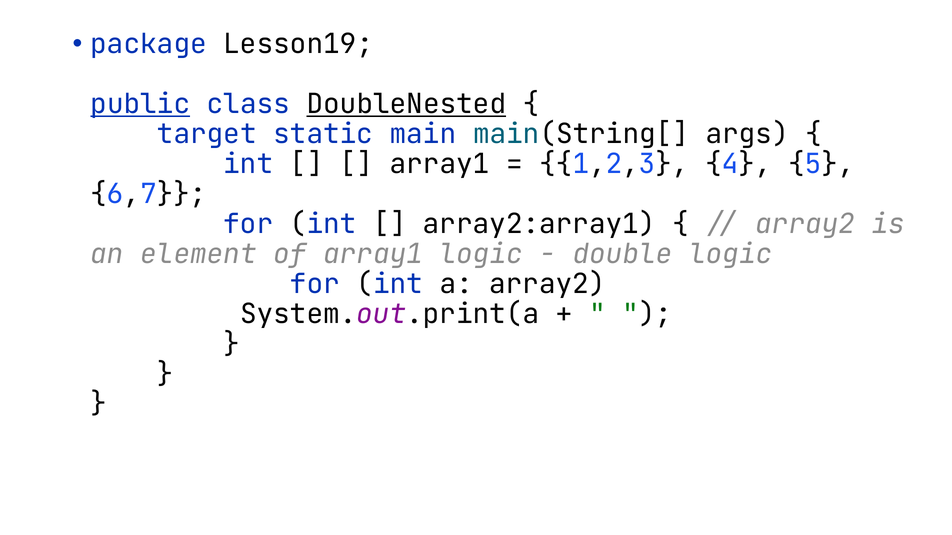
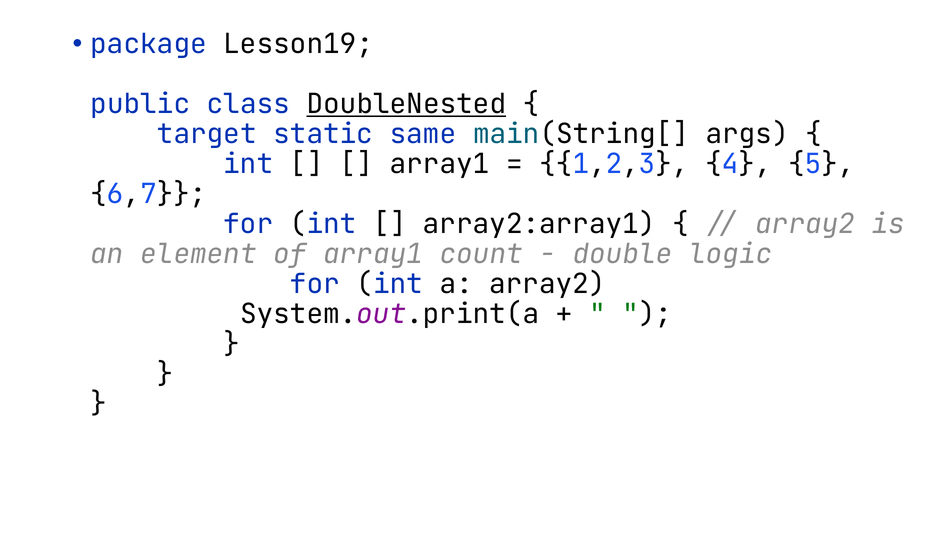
public underline: present -> none (140, 104)
main: main -> same (423, 134)
array1 logic: logic -> count (481, 254)
